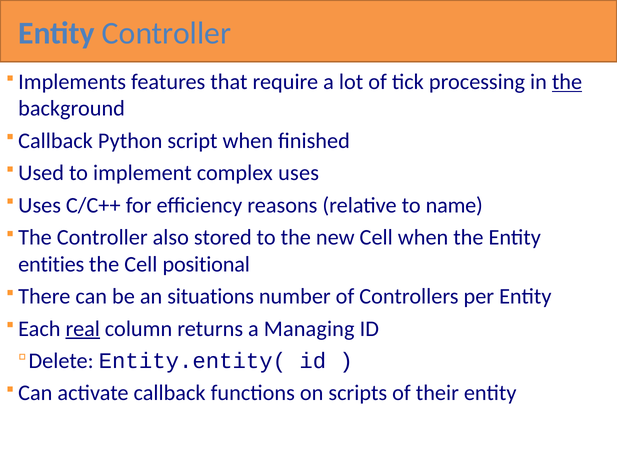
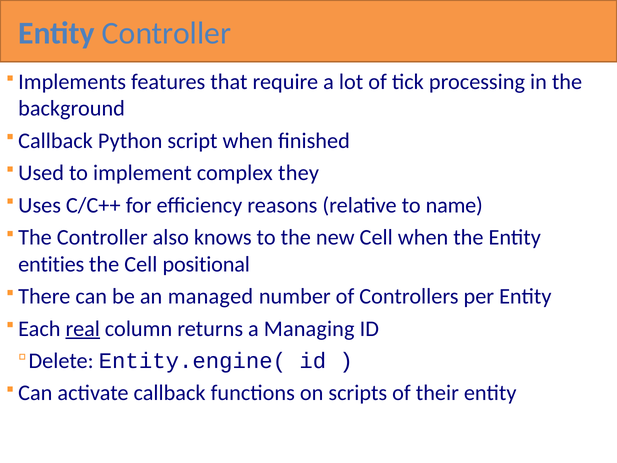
the underline: present -> none (567, 82)
uses: uses -> they (299, 173)
stored: stored -> knows (223, 237)
situations: situations -> managed (210, 296)
Entity.entity(: Entity.entity( -> Entity.engine( (192, 361)
